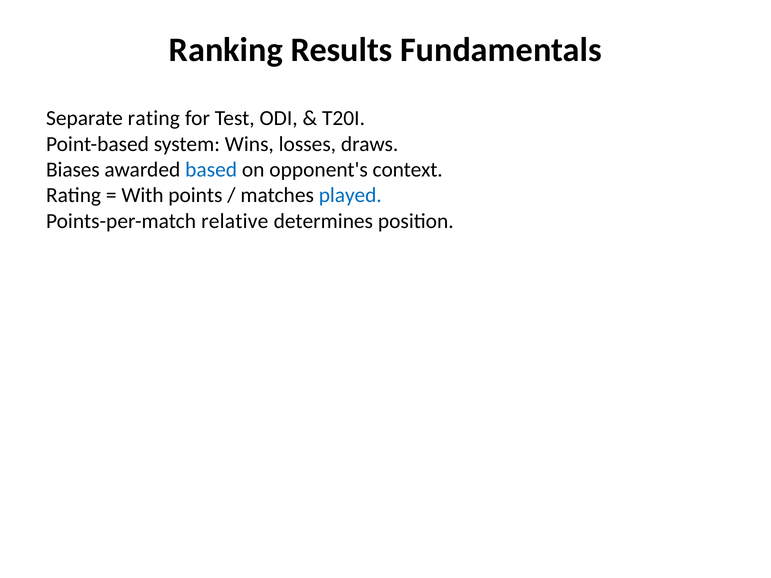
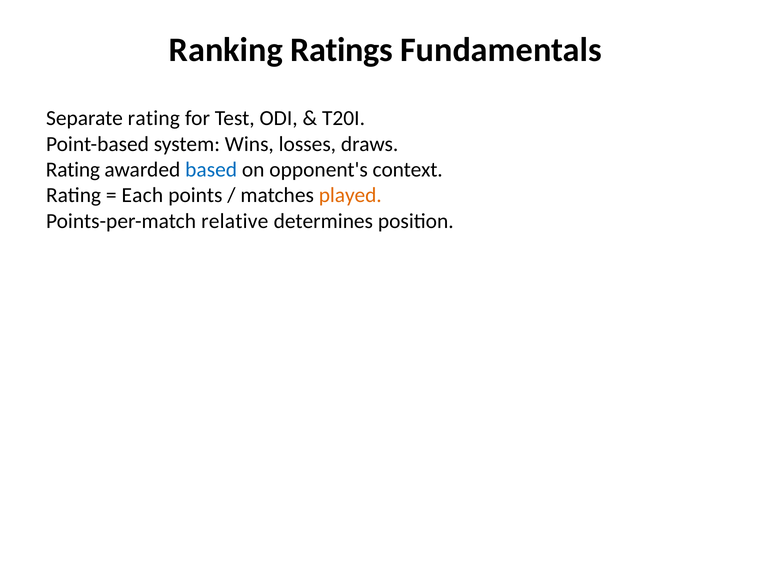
Results: Results -> Ratings (342, 50)
Biases: Biases -> Rating (73, 170)
With: With -> Each (142, 196)
played colour: blue -> orange (350, 196)
